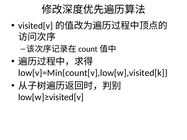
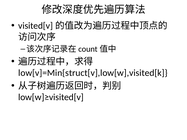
low[v]=Min{count[v],low[w],visited[k: low[v]=Min{count[v],low[w],visited[k -> low[v]=Min{struct[v],low[w],visited[k (93, 73)
